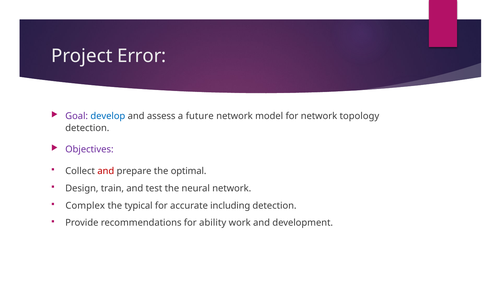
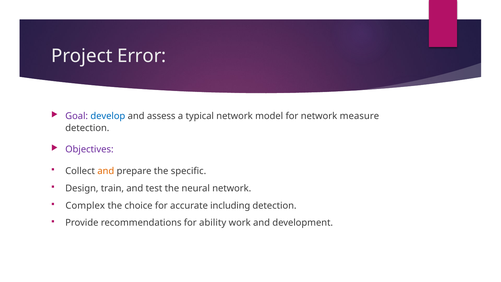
future: future -> typical (200, 116)
topology: topology -> measure (359, 116)
and colour: red -> orange (106, 171)
optimal: optimal -> specific (189, 171)
typical: typical -> choice (139, 205)
